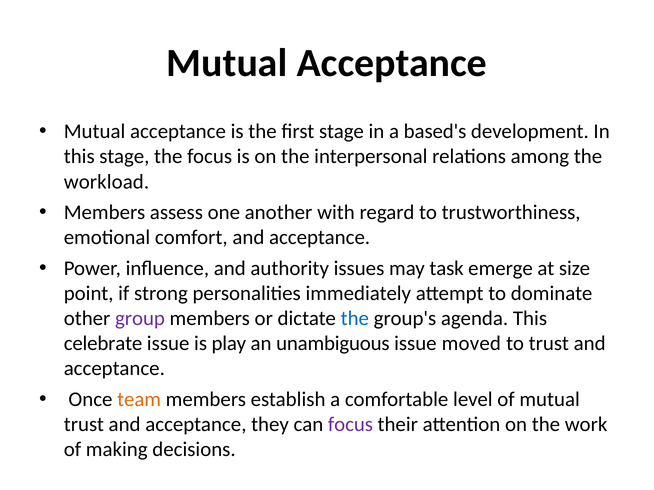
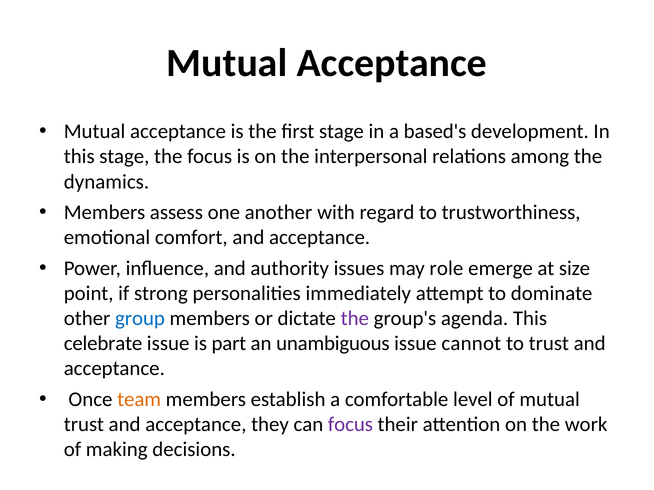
workload: workload -> dynamics (106, 182)
task: task -> role (446, 269)
group colour: purple -> blue (140, 319)
the colour: blue -> purple (355, 319)
play: play -> part (229, 344)
moved: moved -> cannot (471, 344)
